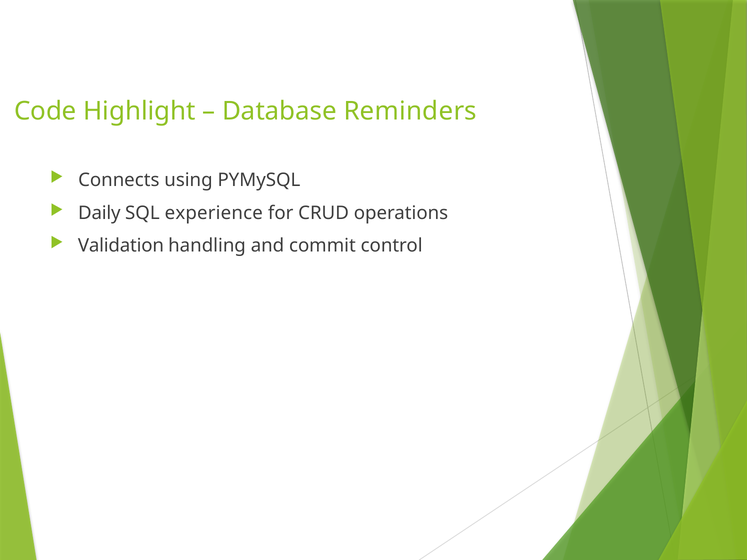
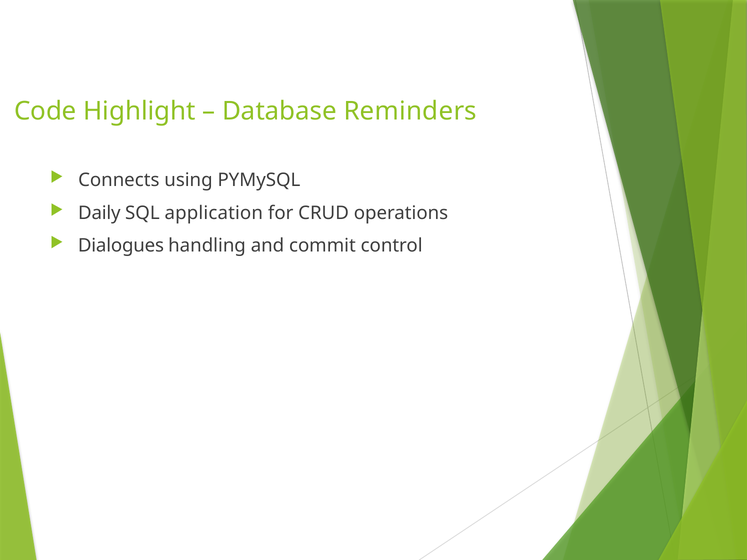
experience: experience -> application (214, 213)
Validation: Validation -> Dialogues (121, 246)
